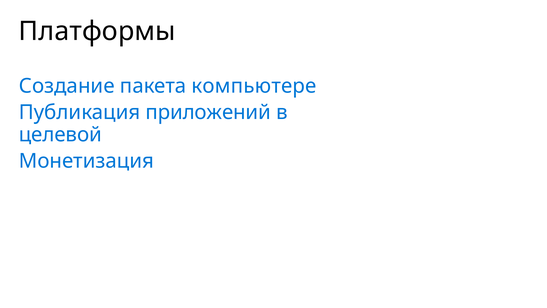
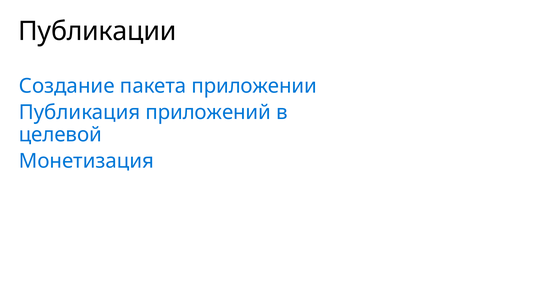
Платформы: Платформы -> Публикации (97, 31)
компьютере: компьютере -> приложении (254, 86)
